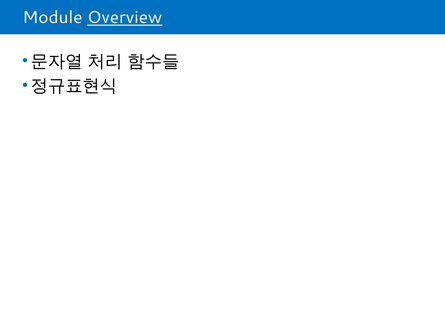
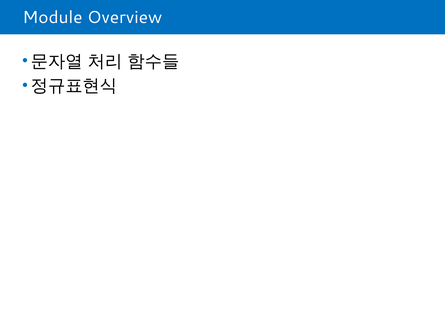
Overview underline: present -> none (125, 18)
